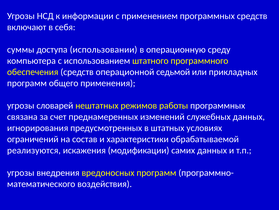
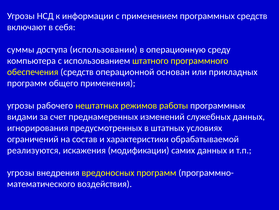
седьмой: седьмой -> основан (173, 72)
словарей: словарей -> рабочего (55, 105)
связана: связана -> видами (22, 116)
